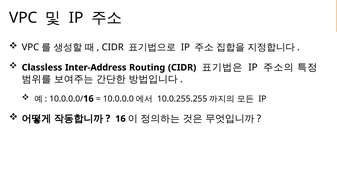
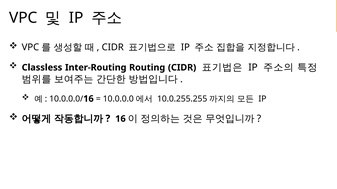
Inter-Address: Inter-Address -> Inter-Routing (96, 68)
